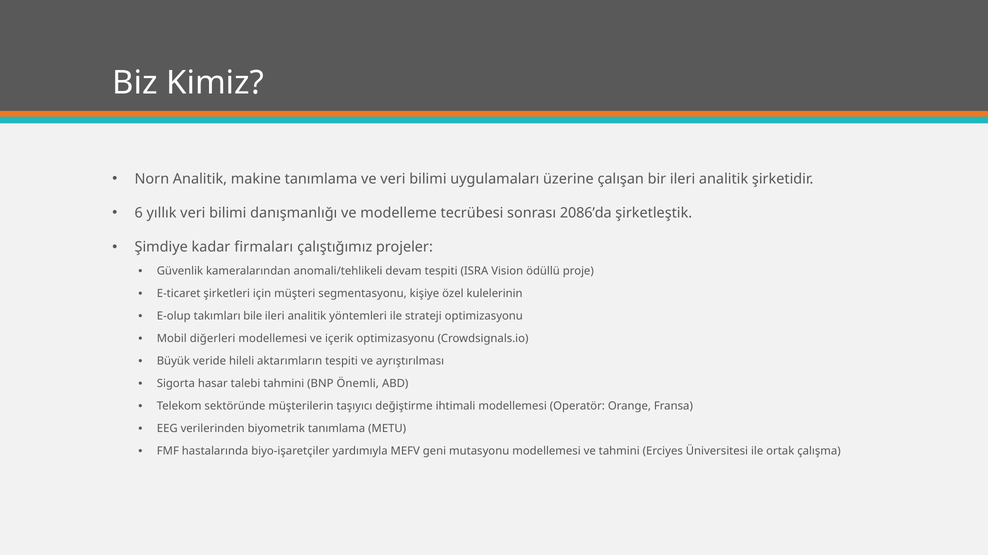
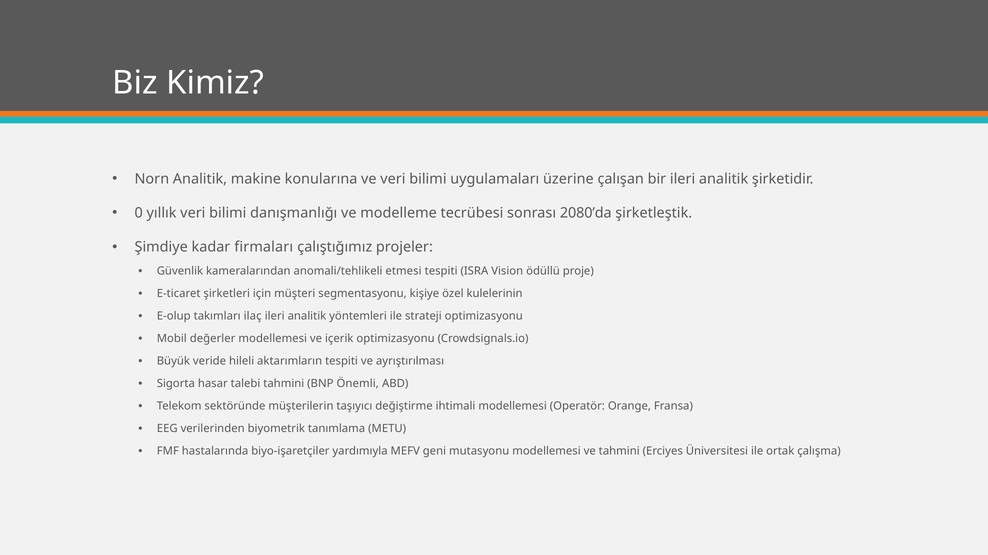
makine tanımlama: tanımlama -> konularına (321, 179)
6: 6 -> 0 (139, 213)
2086’da: 2086’da -> 2080’da (586, 213)
devam: devam -> etmesi (404, 272)
bile: bile -> ilaç (253, 317)
diğerleri: diğerleri -> değerler (213, 339)
